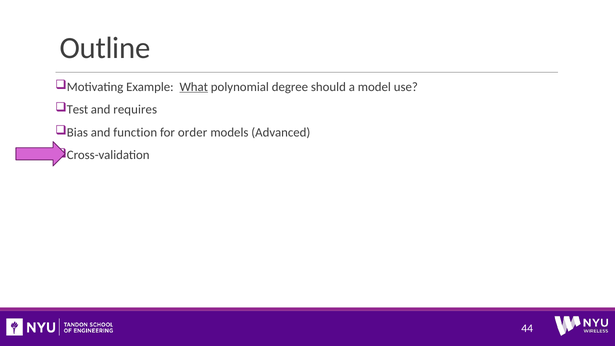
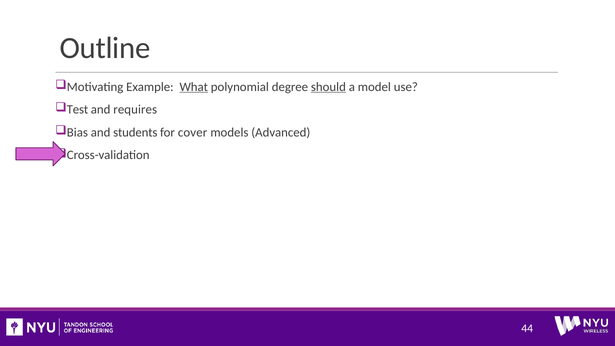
should underline: none -> present (328, 87)
function: function -> students (135, 132)
order: order -> cover (193, 132)
